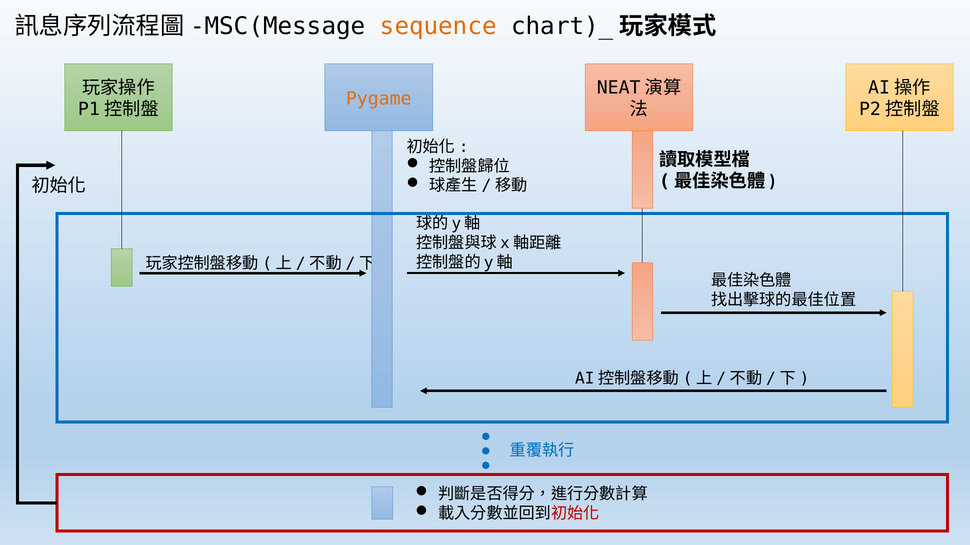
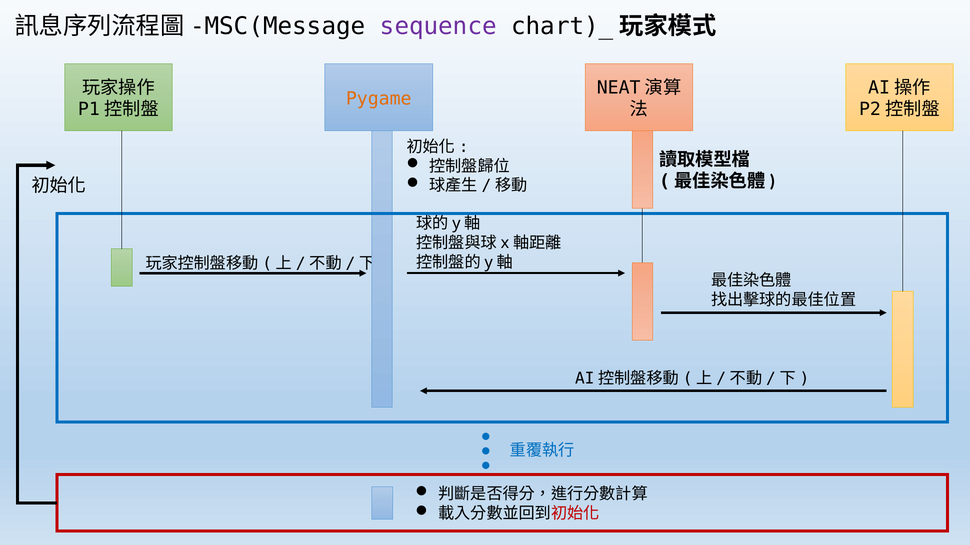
sequence colour: orange -> purple (438, 26)
